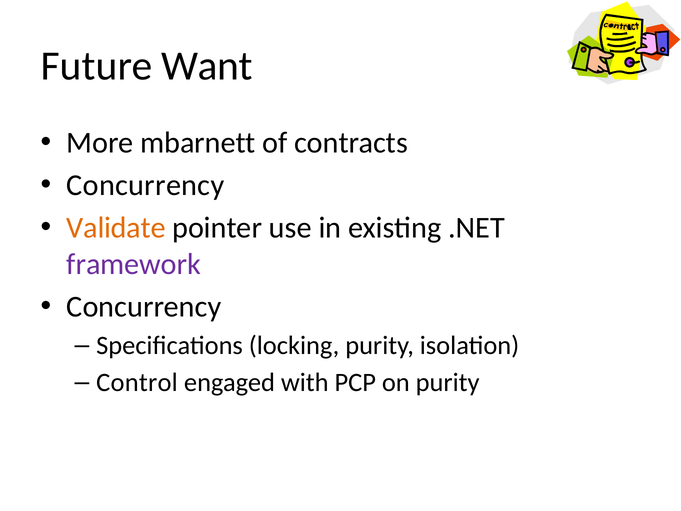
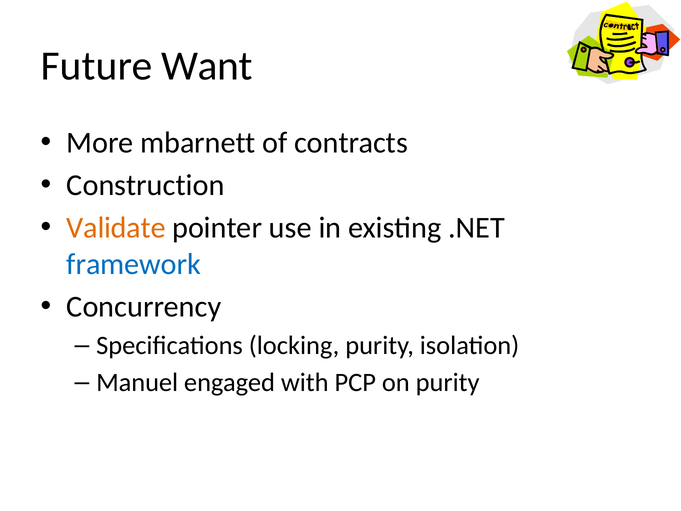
Concurrency: Concurrency -> Construction (145, 185)
framework colour: purple -> blue (134, 264)
Control: Control -> Manuel (137, 383)
